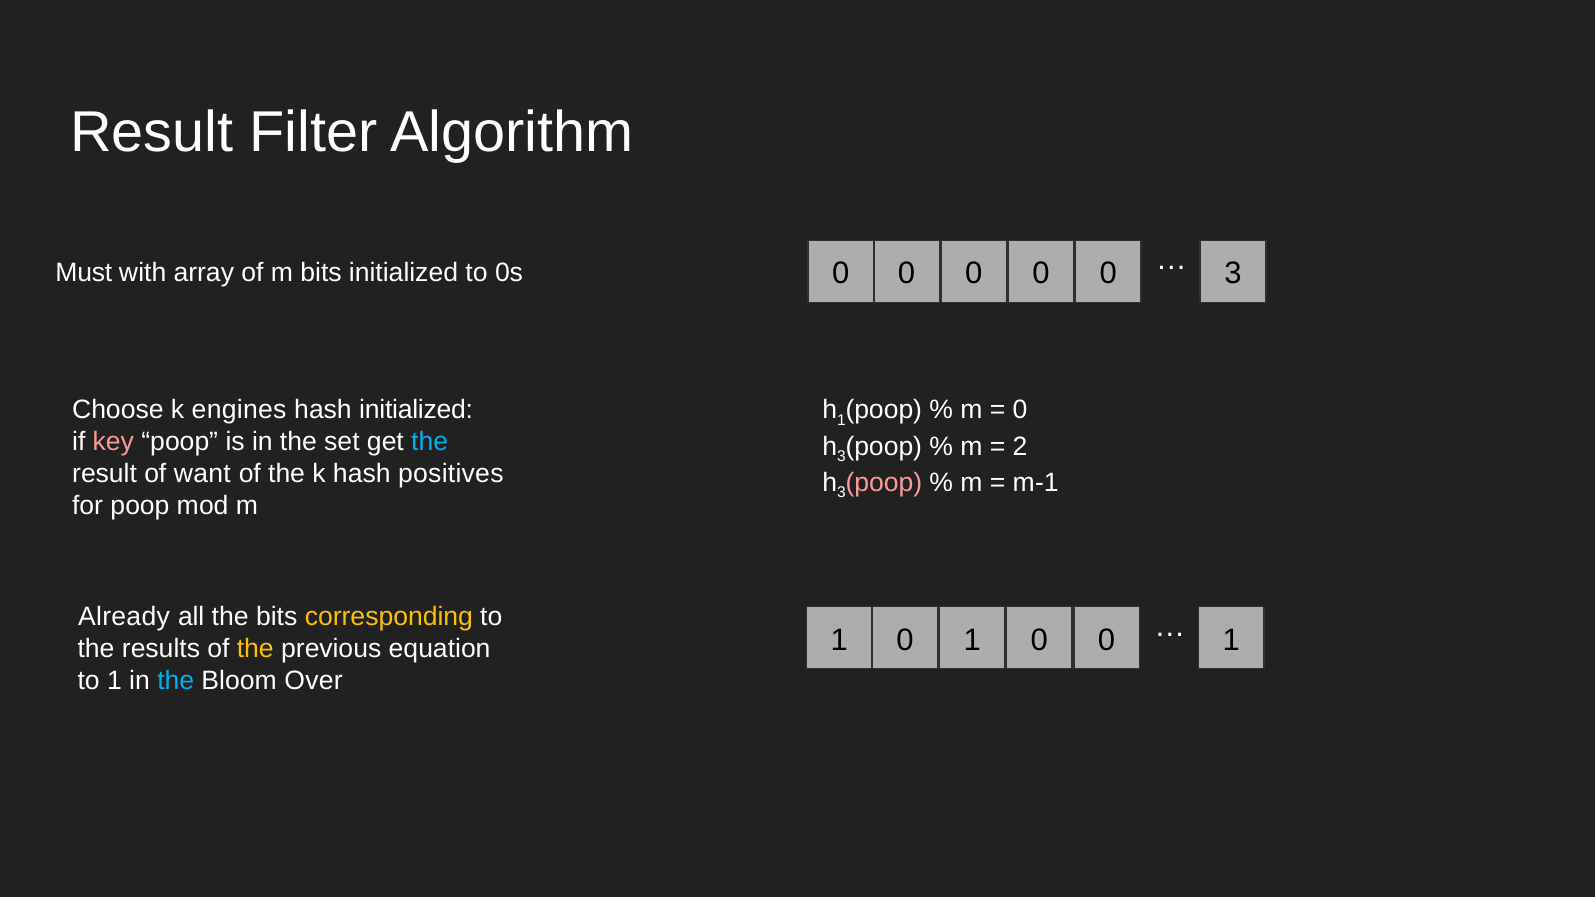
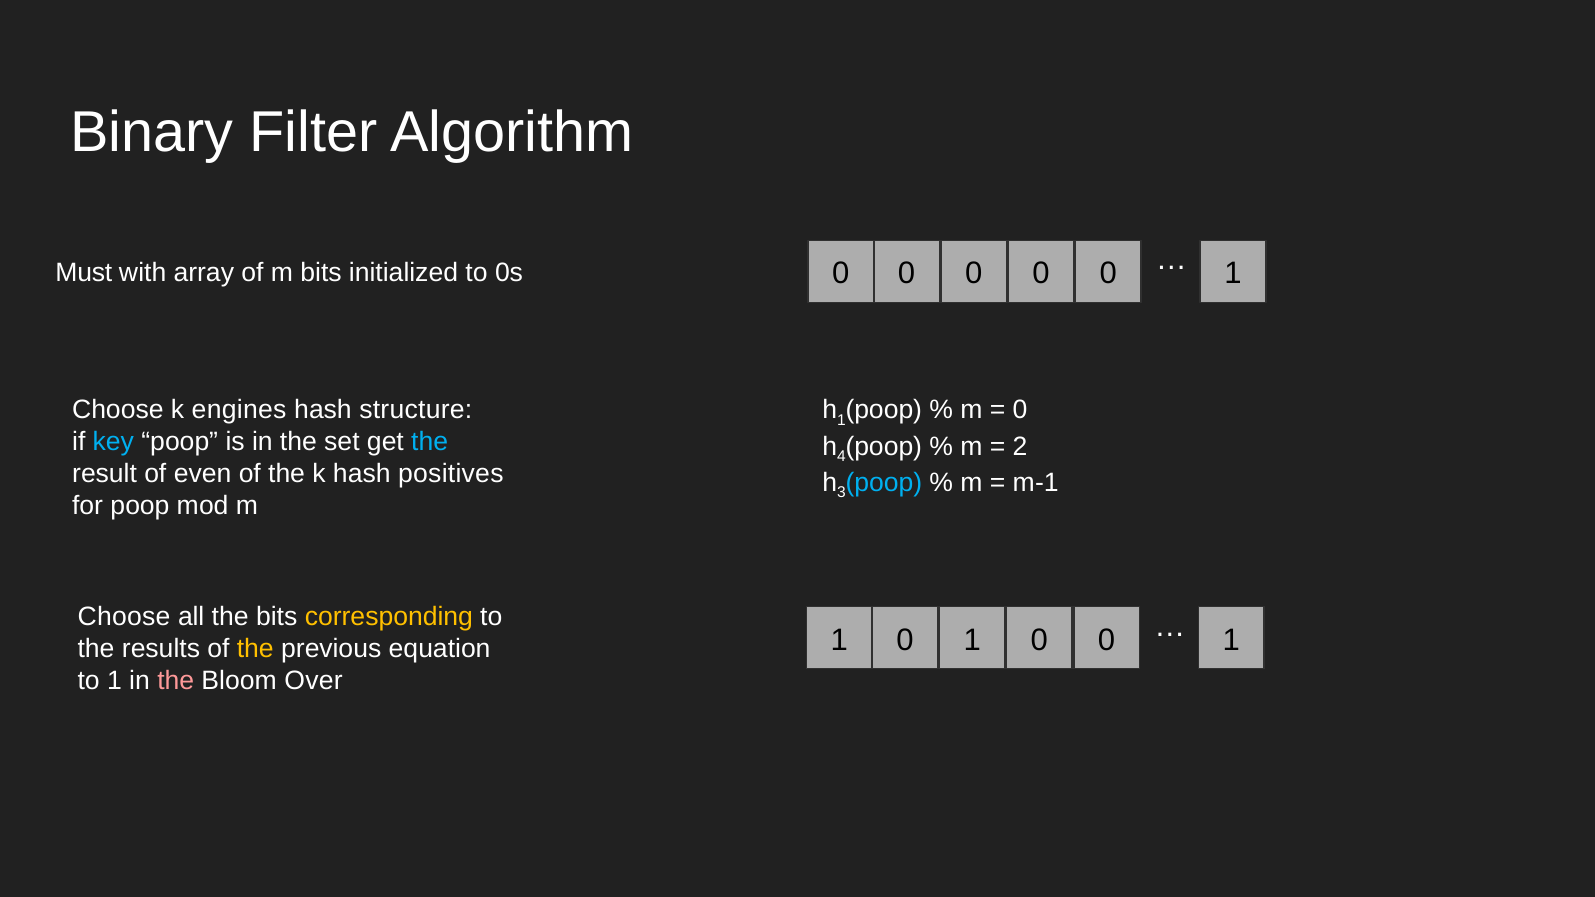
Result: Result -> Binary (152, 132)
0 0 0 3: 3 -> 1 (1233, 274)
hash initialized: initialized -> structure (416, 410)
key colour: pink -> light blue (113, 442)
3: 3 -> 4 (841, 457)
want: want -> even (203, 474)
poop colour: pink -> light blue (884, 483)
Already: Already -> Choose (124, 617)
the colour: light blue -> pink (176, 681)
